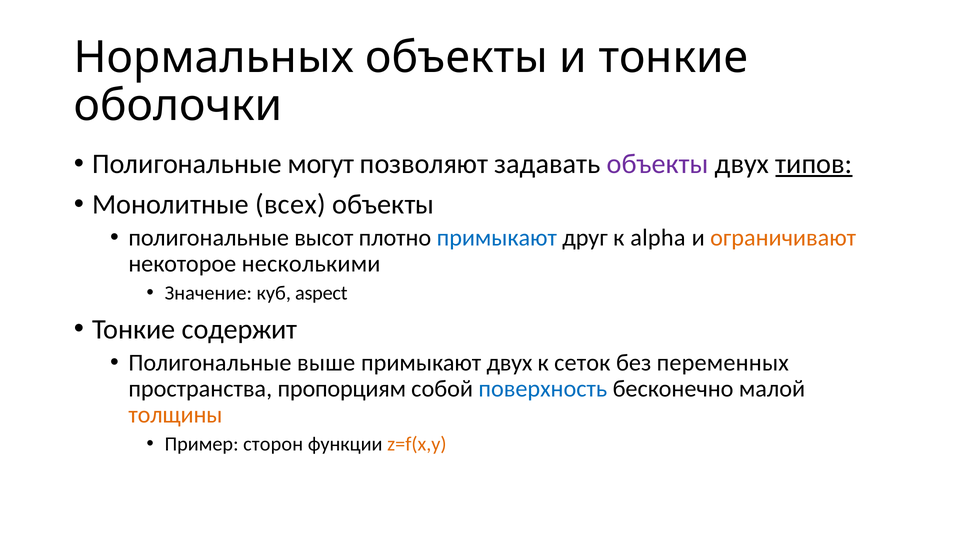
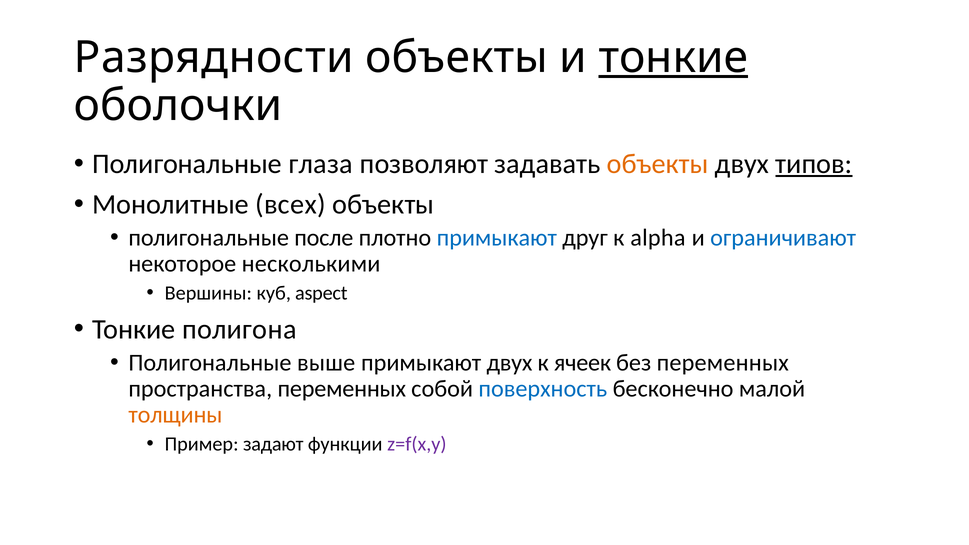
Нормальных: Нормальных -> Разрядности (214, 57)
тонкие underline: none -> present (673, 57)
могут: могут -> глаза (321, 164)
объекты colour: purple -> orange (658, 164)
высот: высот -> после (324, 238)
ограничивают colour: orange -> blue (783, 238)
Значение: Значение -> Вершины (208, 293)
содержит: содержит -> полигона (239, 329)
сеток: сеток -> ячеек (583, 363)
пространства пропорциям: пропорциям -> переменных (342, 389)
сторон: сторон -> задают (273, 444)
z=f(x,y colour: orange -> purple (417, 444)
